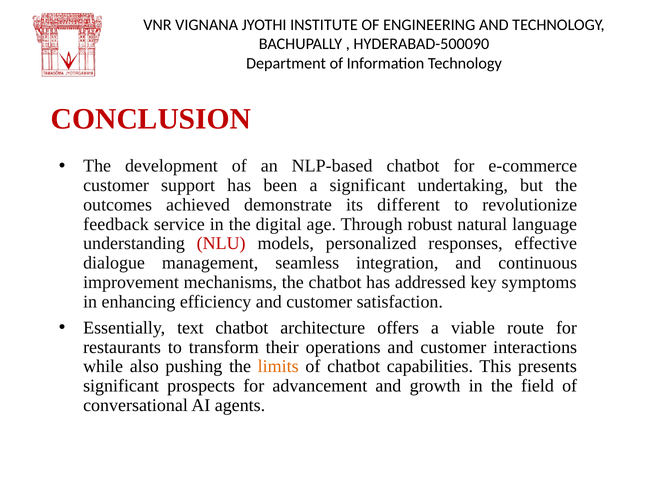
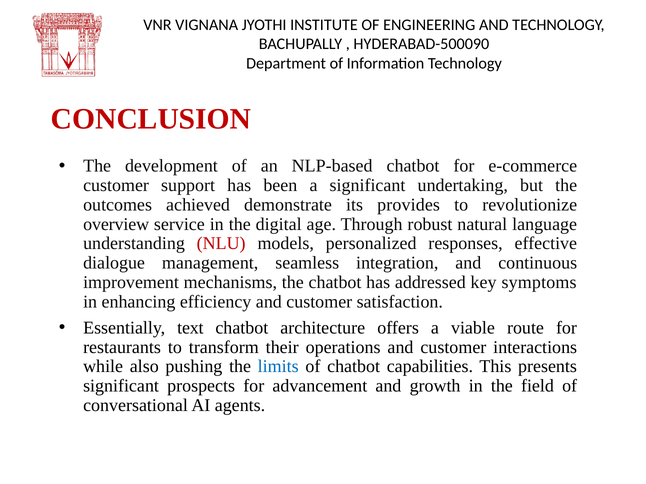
different: different -> provides (409, 205)
feedback: feedback -> overview (116, 224)
limits colour: orange -> blue (278, 367)
